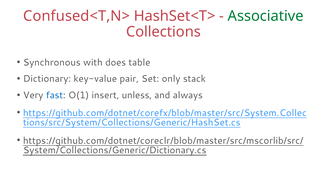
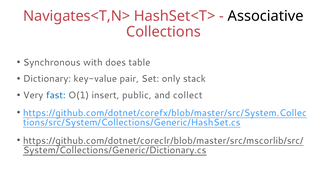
Confused<T,N>: Confused<T,N> -> Navigates<T,N> (77, 16)
Associative colour: green -> black (266, 16)
unless: unless -> public (137, 95)
always: always -> collect (188, 95)
